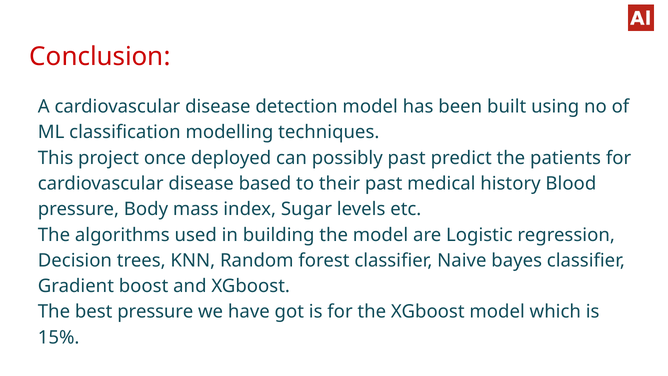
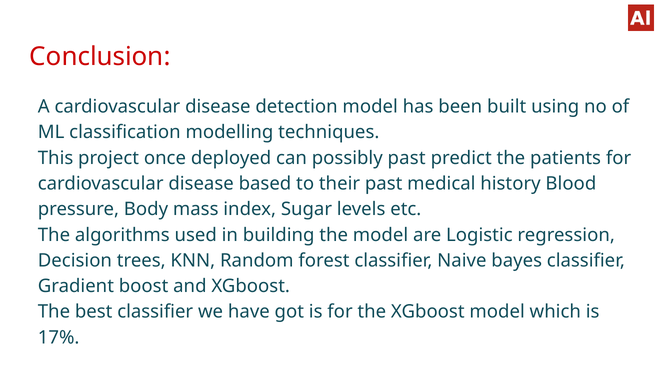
best pressure: pressure -> classifier (155, 312)
15%: 15% -> 17% (59, 337)
